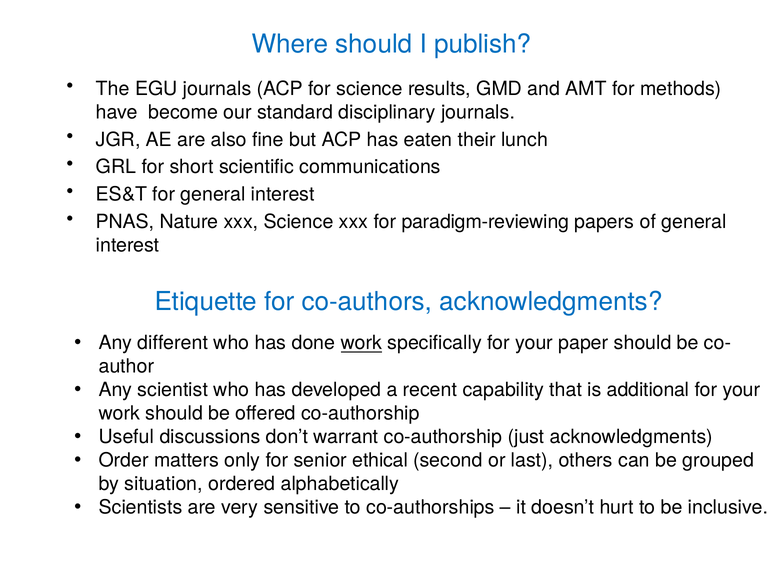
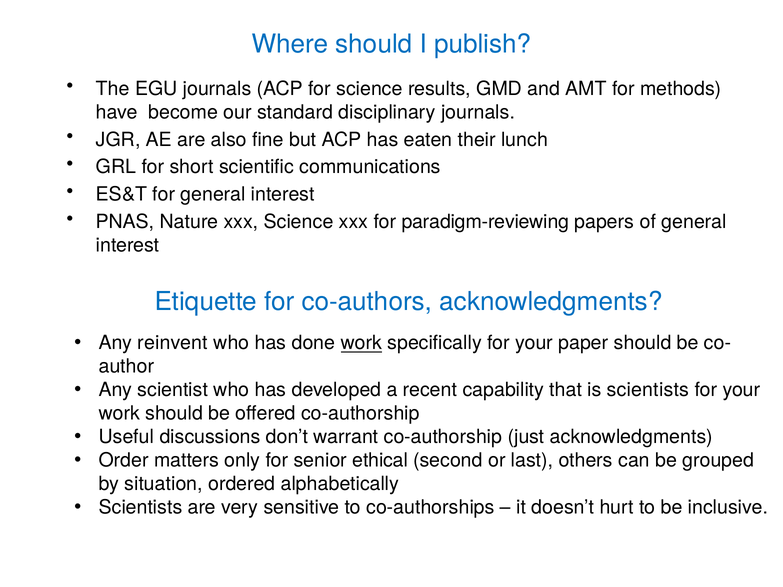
different: different -> reinvent (173, 343)
is additional: additional -> scientists (648, 390)
